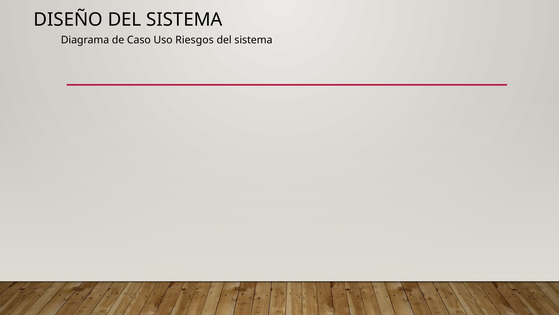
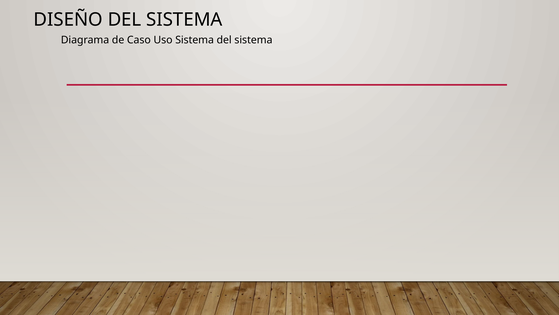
Uso Riesgos: Riesgos -> Sistema (195, 40)
